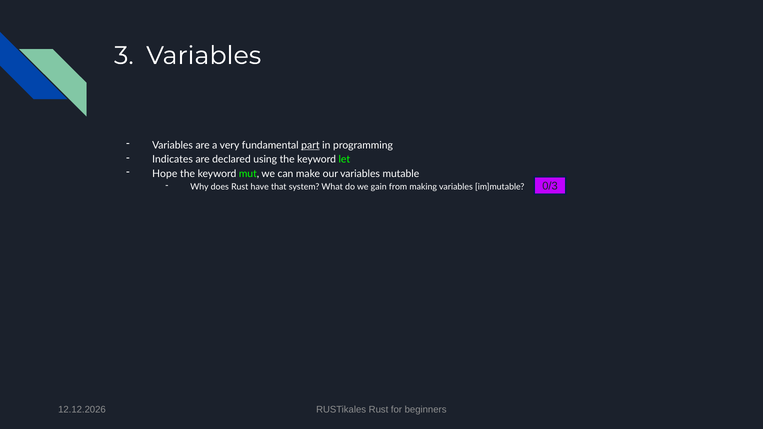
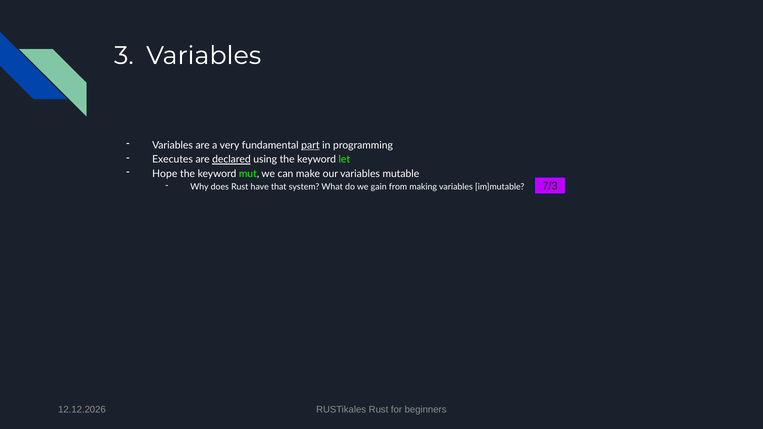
Indicates: Indicates -> Executes (173, 160)
declared underline: none -> present (231, 160)
0/3: 0/3 -> 7/3 (550, 186)
